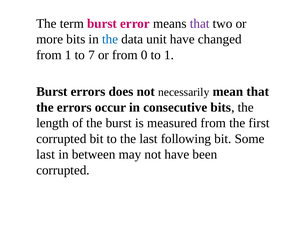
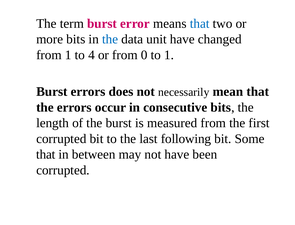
that colour: purple -> blue (200, 24)
7: 7 -> 4 (91, 55)
last: last -> that (46, 155)
